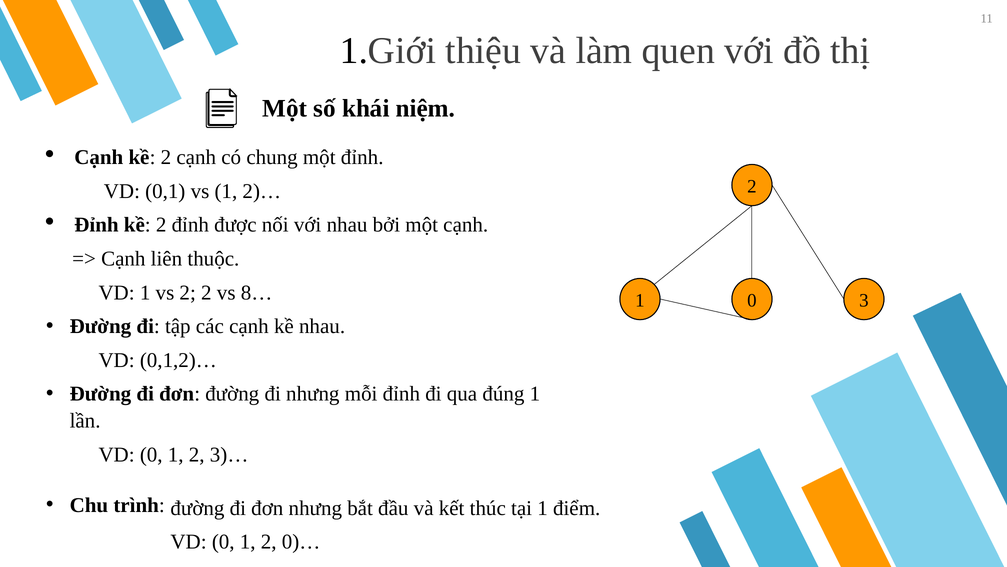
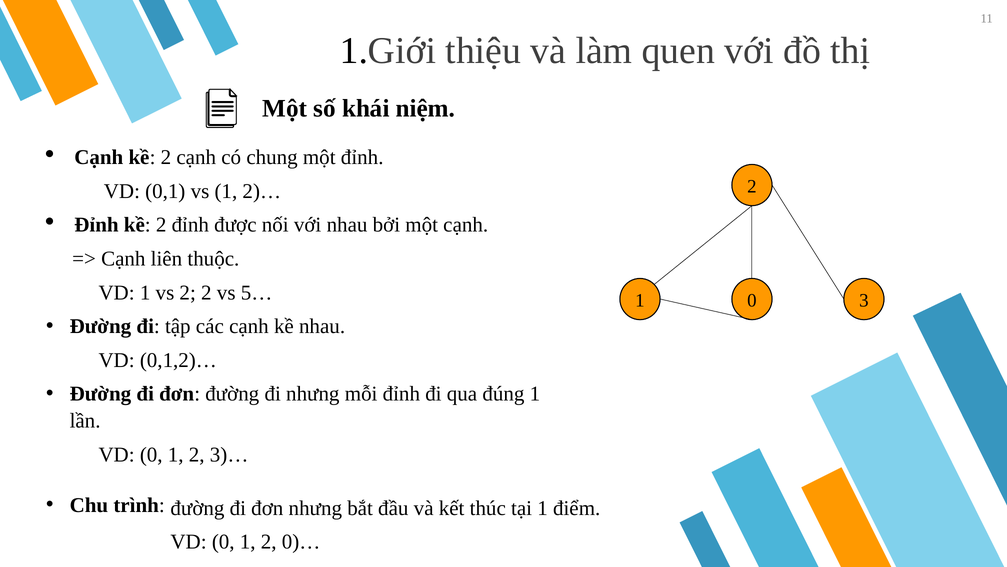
8…: 8… -> 5… (257, 292)
